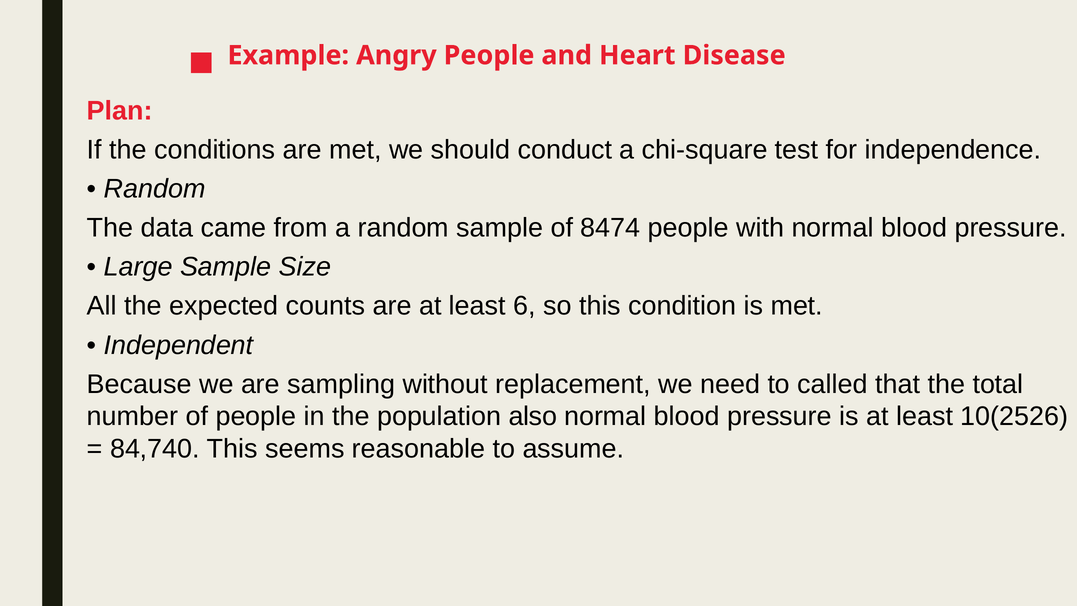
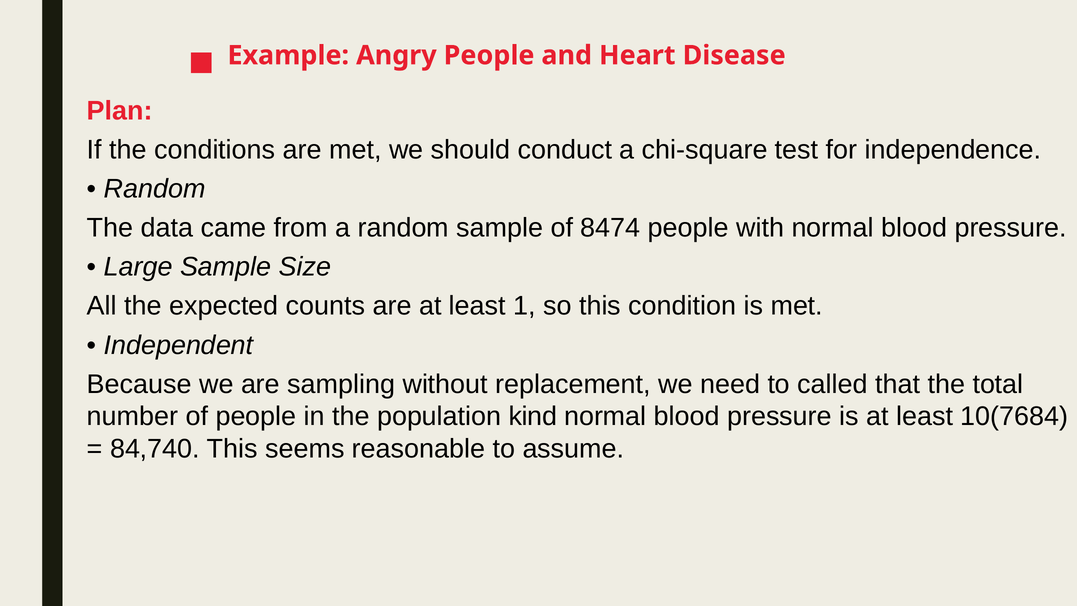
6: 6 -> 1 (524, 306)
also: also -> kind (533, 416)
10(2526: 10(2526 -> 10(7684 (1014, 416)
